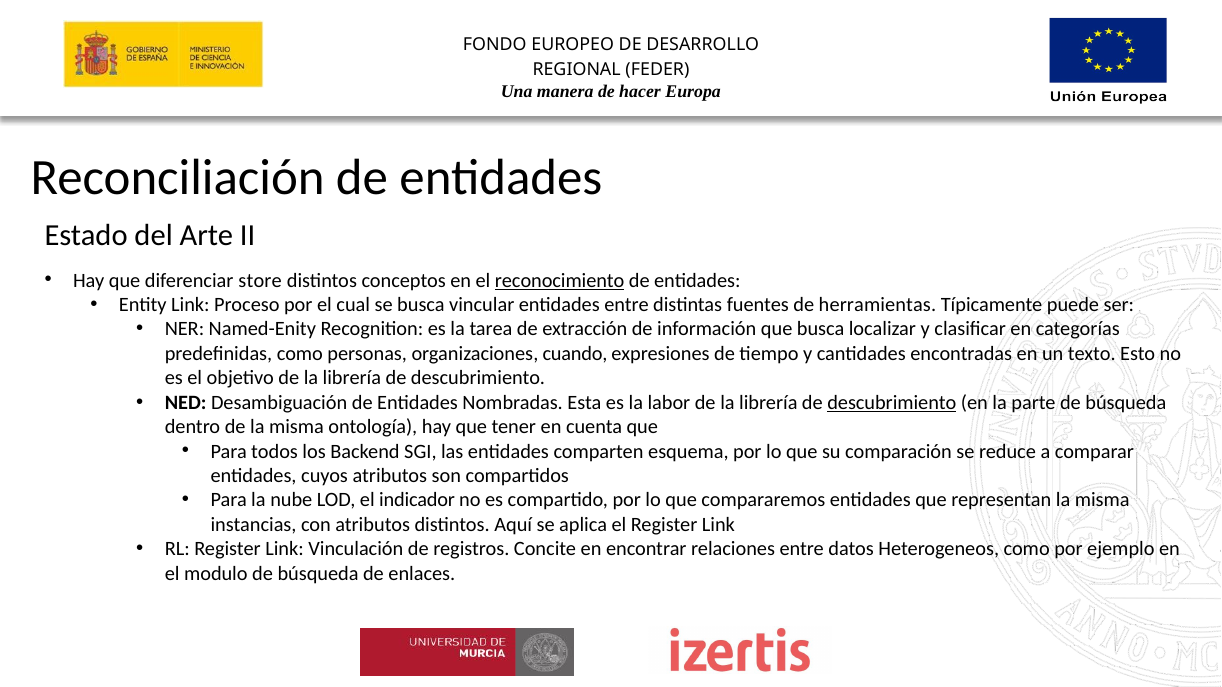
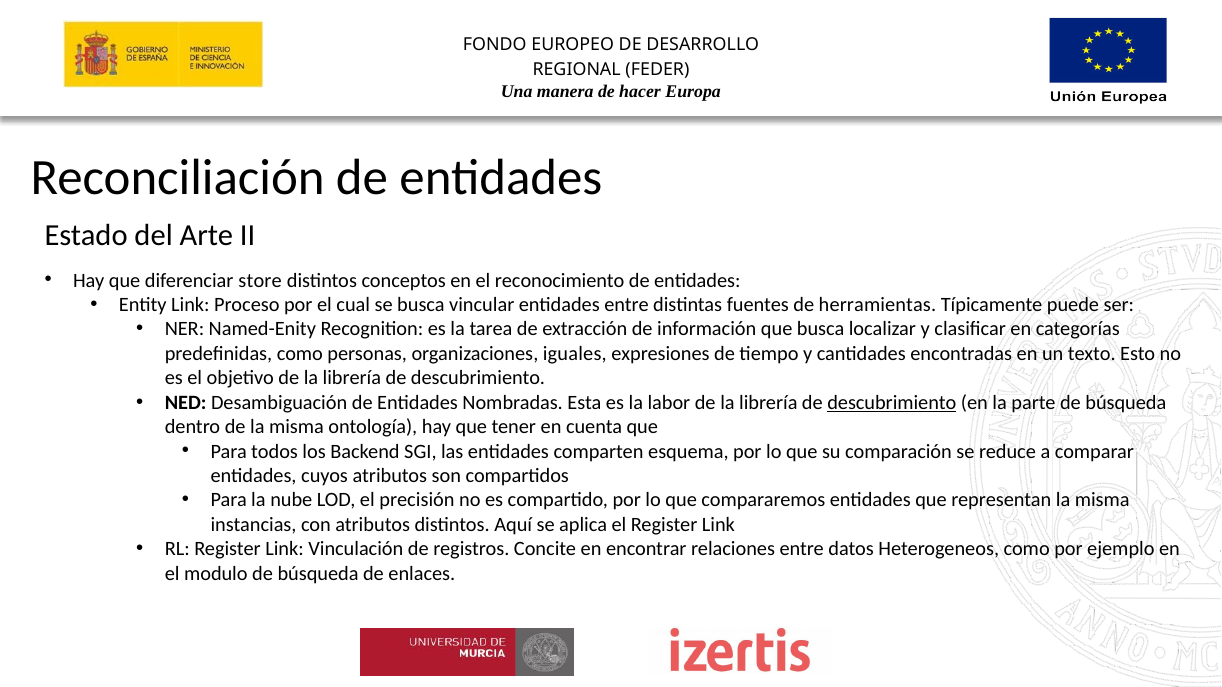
reconocimiento underline: present -> none (560, 281)
cuando: cuando -> iguales (575, 354)
indicador: indicador -> precisión (417, 500)
